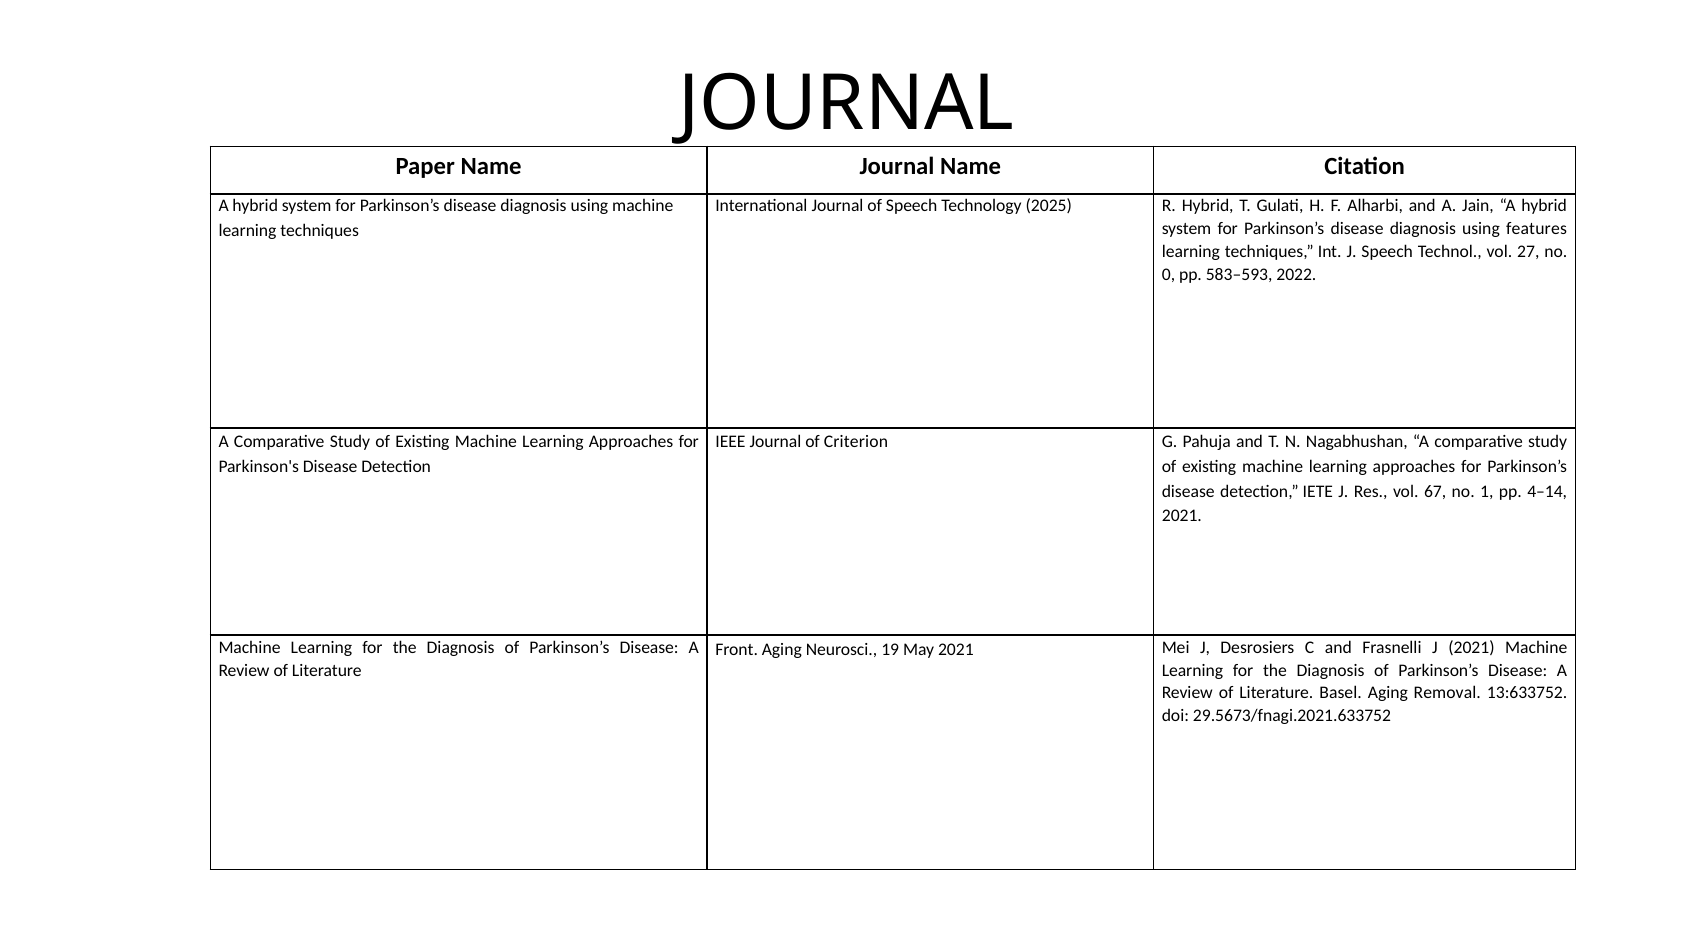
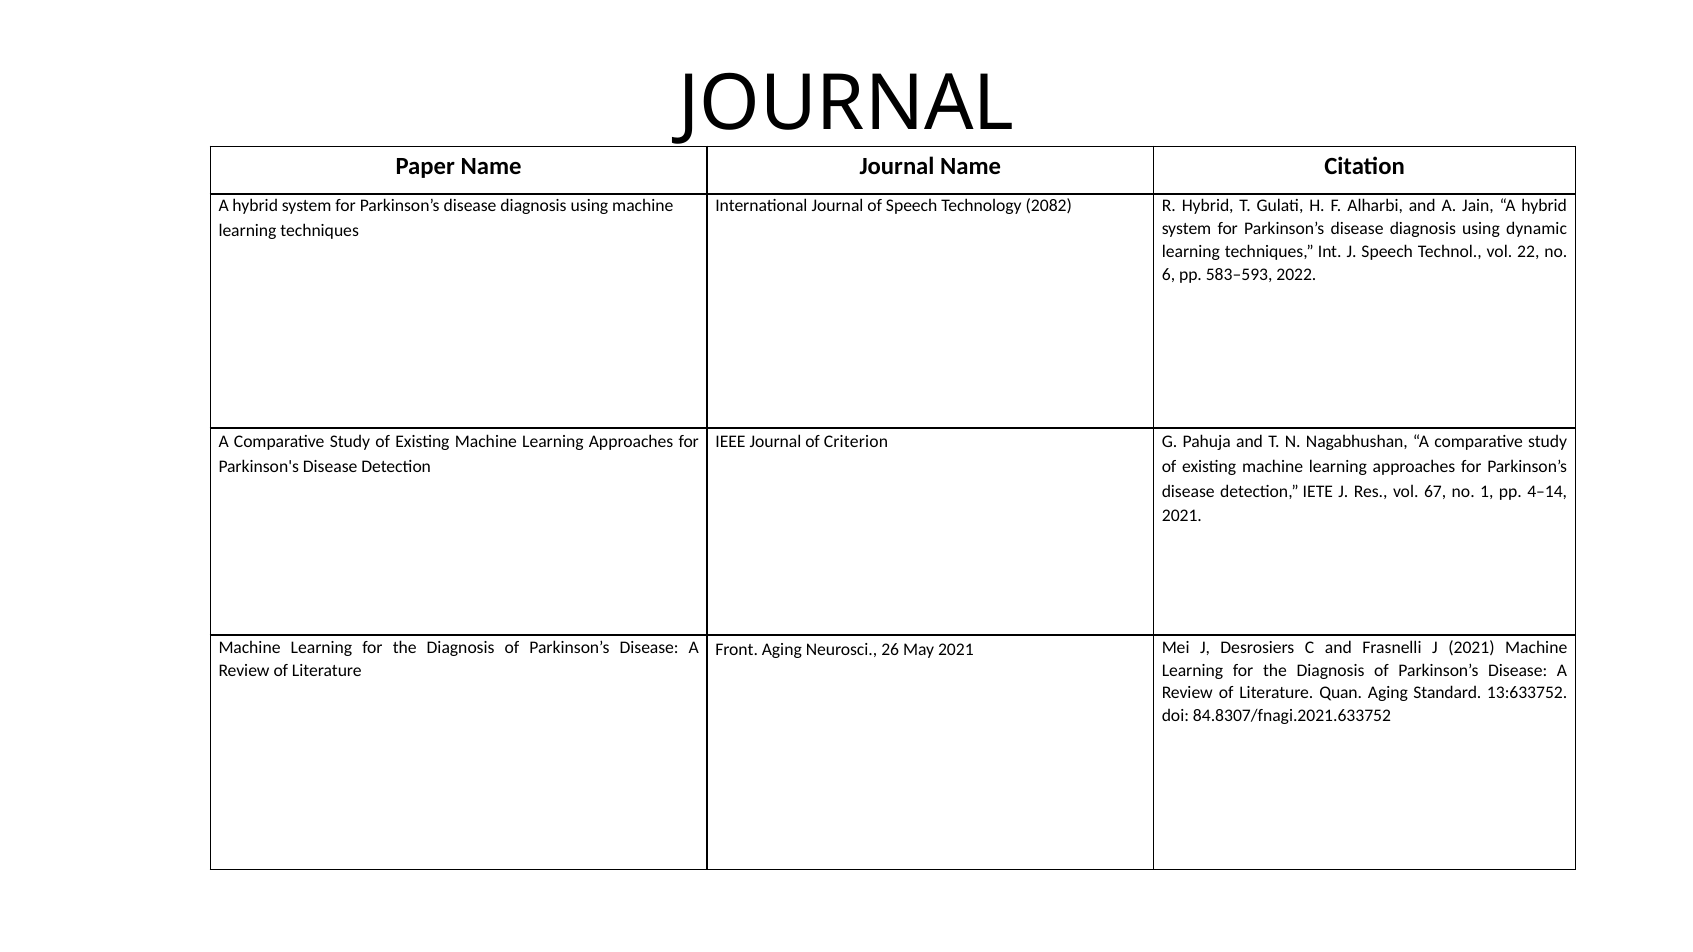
2025: 2025 -> 2082 (1049, 206)
features: features -> dynamic (1537, 229)
27: 27 -> 22 (1528, 252)
0: 0 -> 6 (1169, 275)
19: 19 -> 26 (890, 649)
Basel: Basel -> Quan (1341, 693)
Removal: Removal -> Standard (1447, 693)
29.5673/fnagi.2021.633752: 29.5673/fnagi.2021.633752 -> 84.8307/fnagi.2021.633752 (1292, 716)
